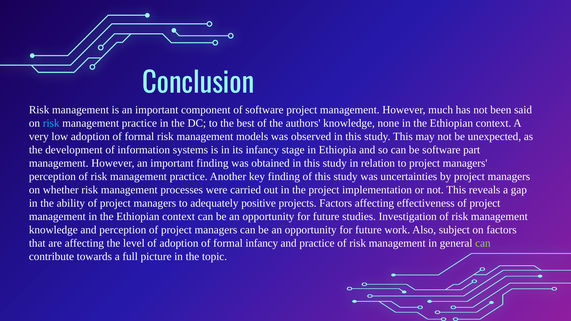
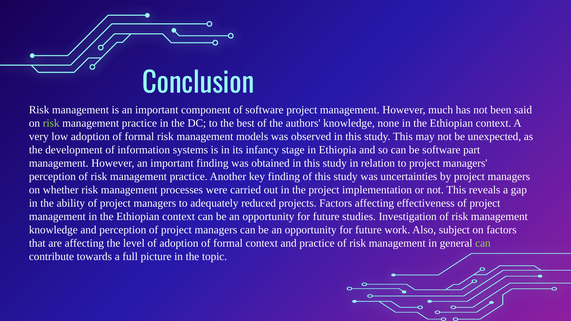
risk colour: light blue -> light green (51, 123)
positive: positive -> reduced (259, 203)
formal infancy: infancy -> context (262, 243)
